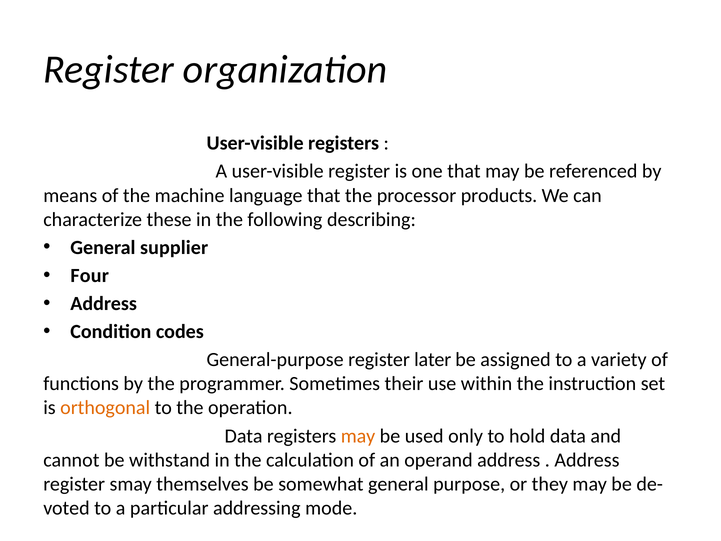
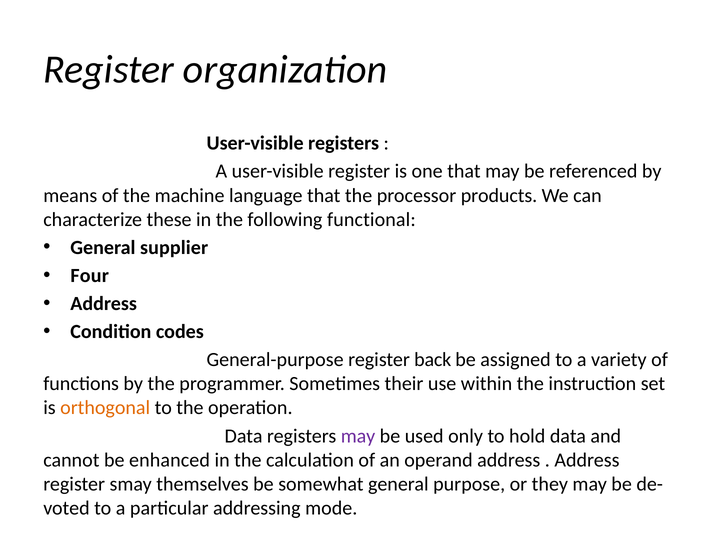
describing: describing -> functional (371, 219)
later: later -> back (433, 360)
may colour: orange -> purple (358, 436)
withstand: withstand -> enhanced (170, 460)
